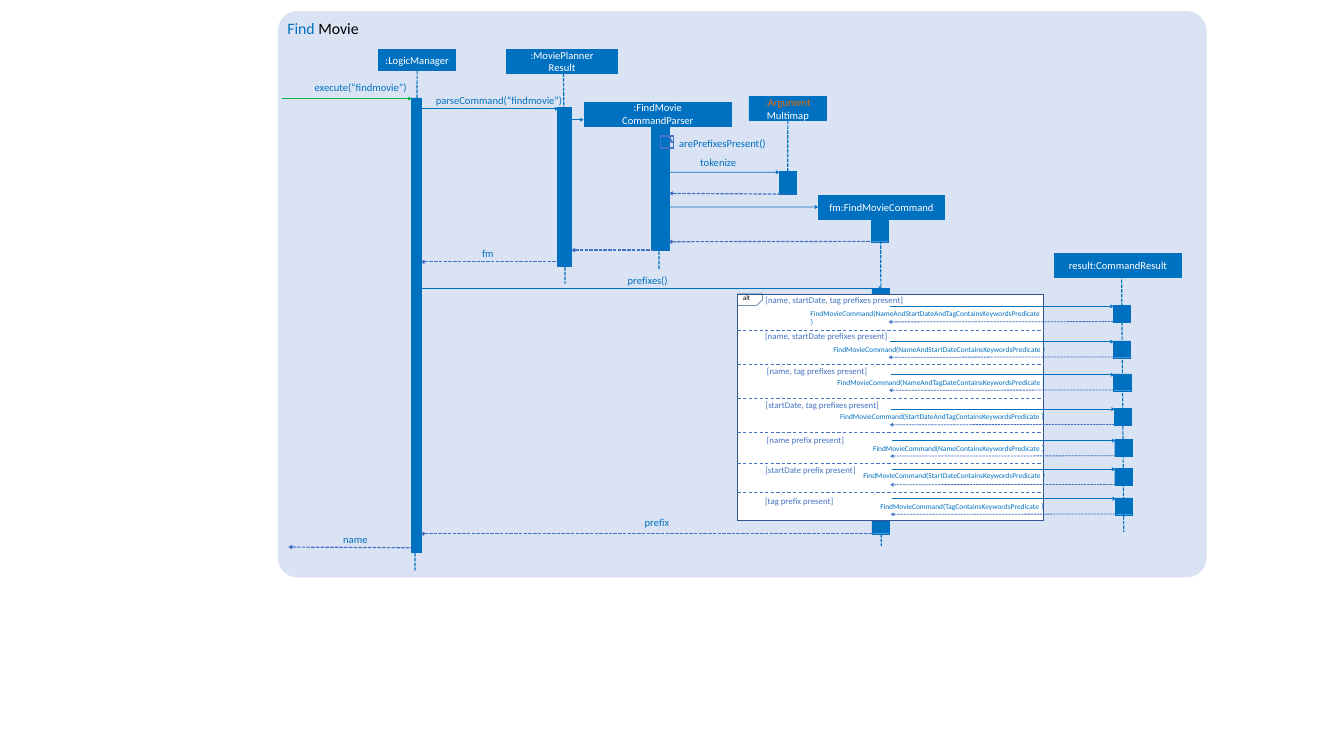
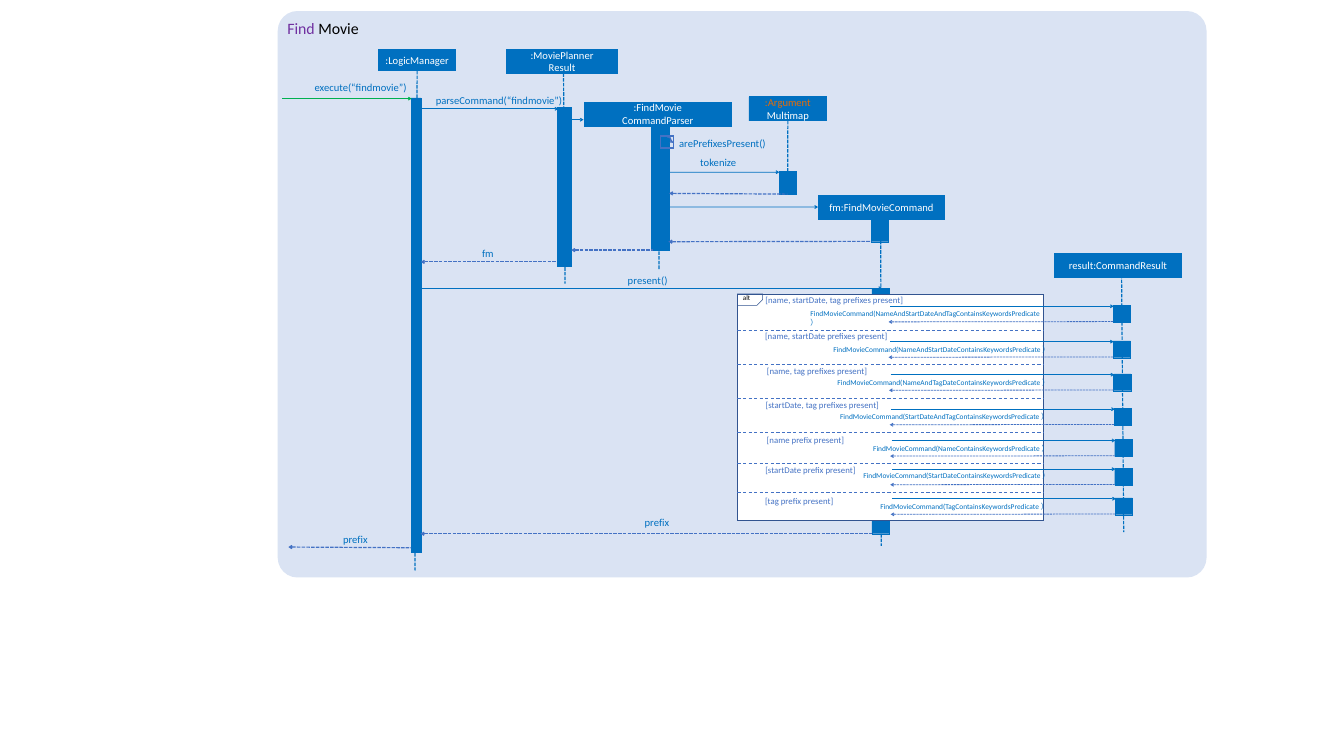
Find colour: blue -> purple (301, 29)
prefixes(: prefixes( -> present( (648, 281)
name: name -> prefix (355, 540)
